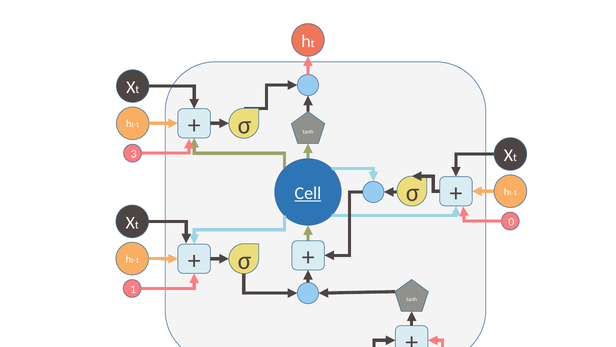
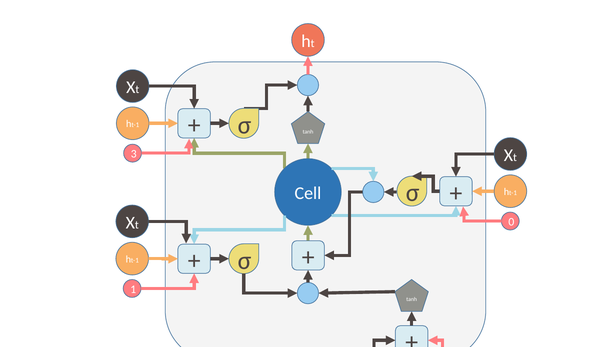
Cell underline: present -> none (308, 193)
